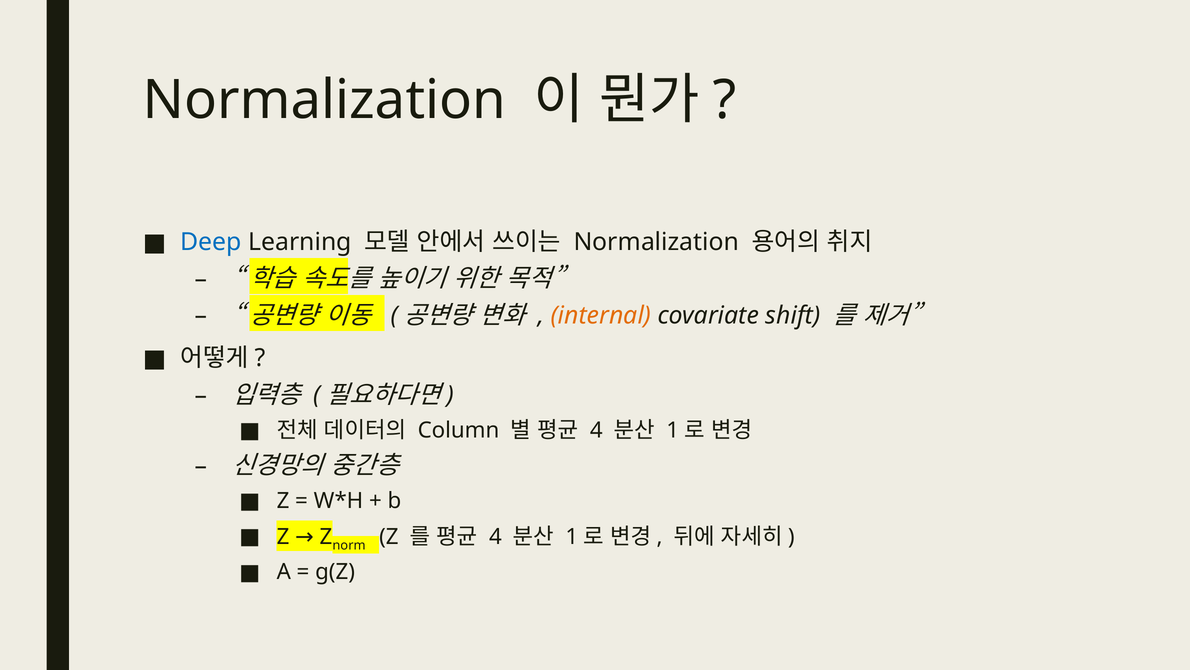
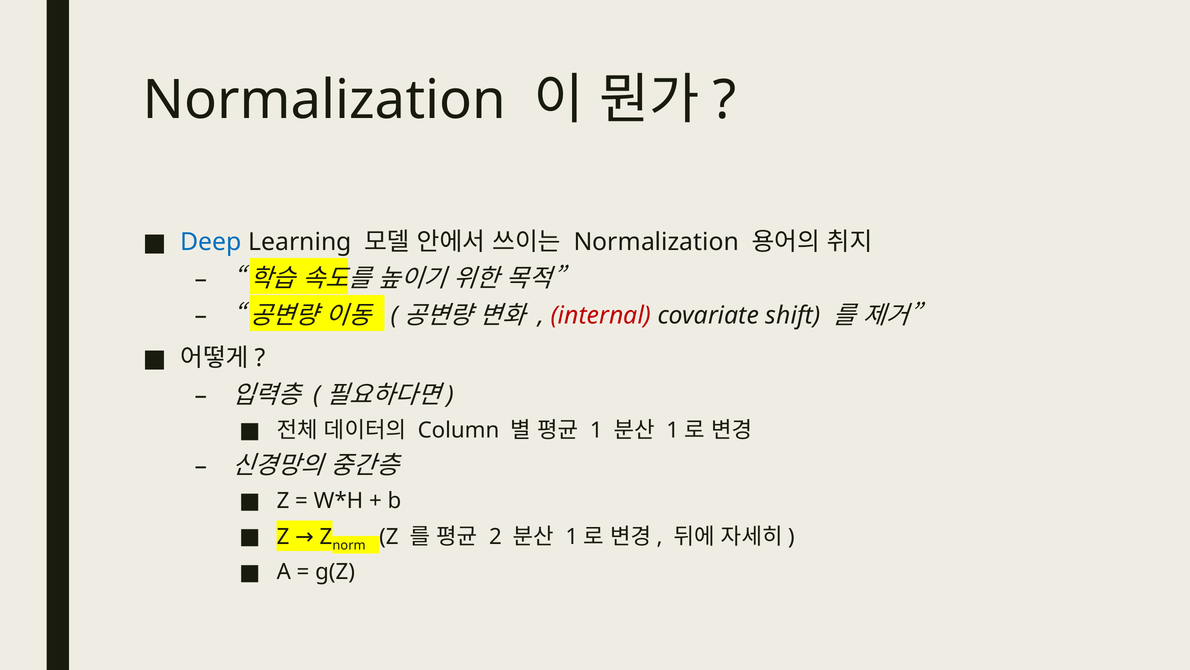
internal colour: orange -> red (601, 315)
4: 4 -> 1 (596, 430)
4: 4 -> 2 (495, 536)
